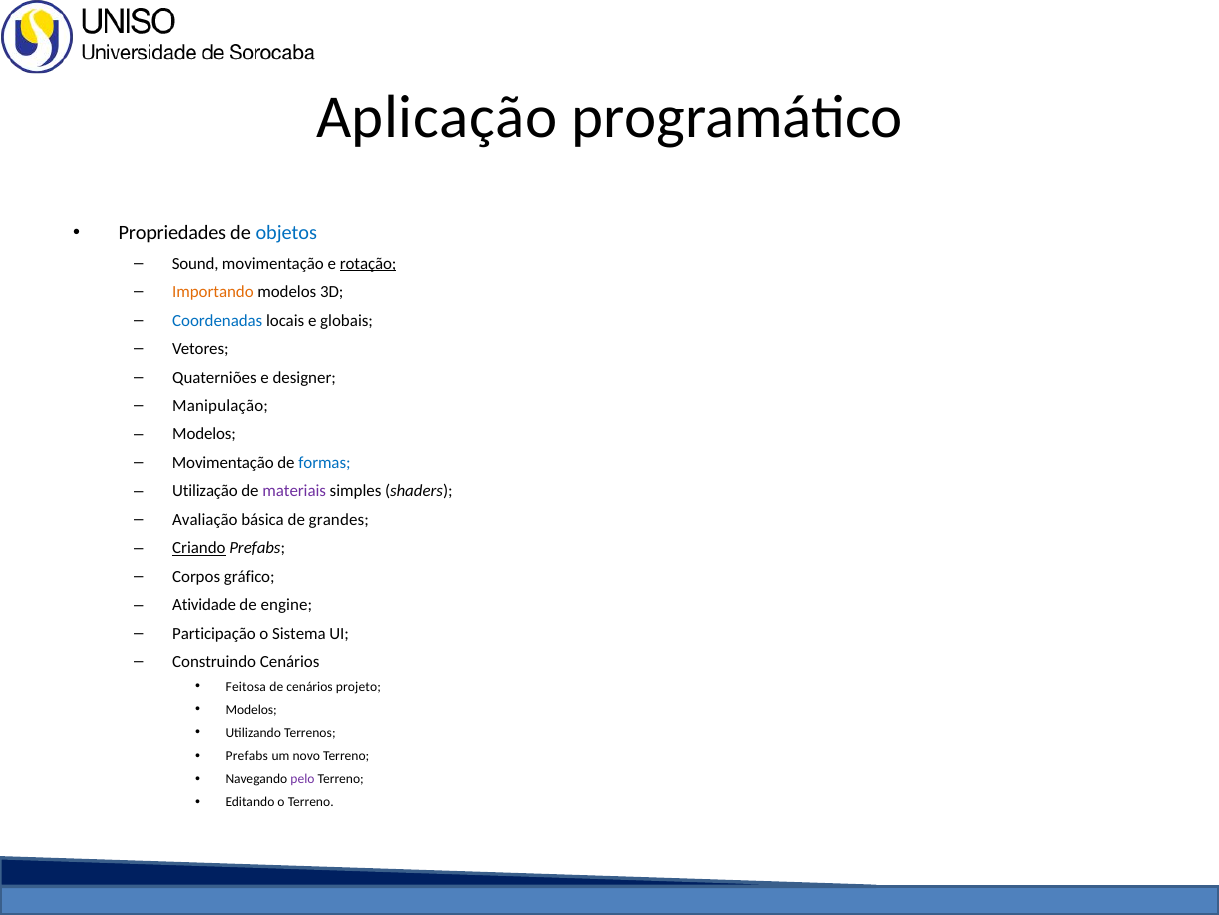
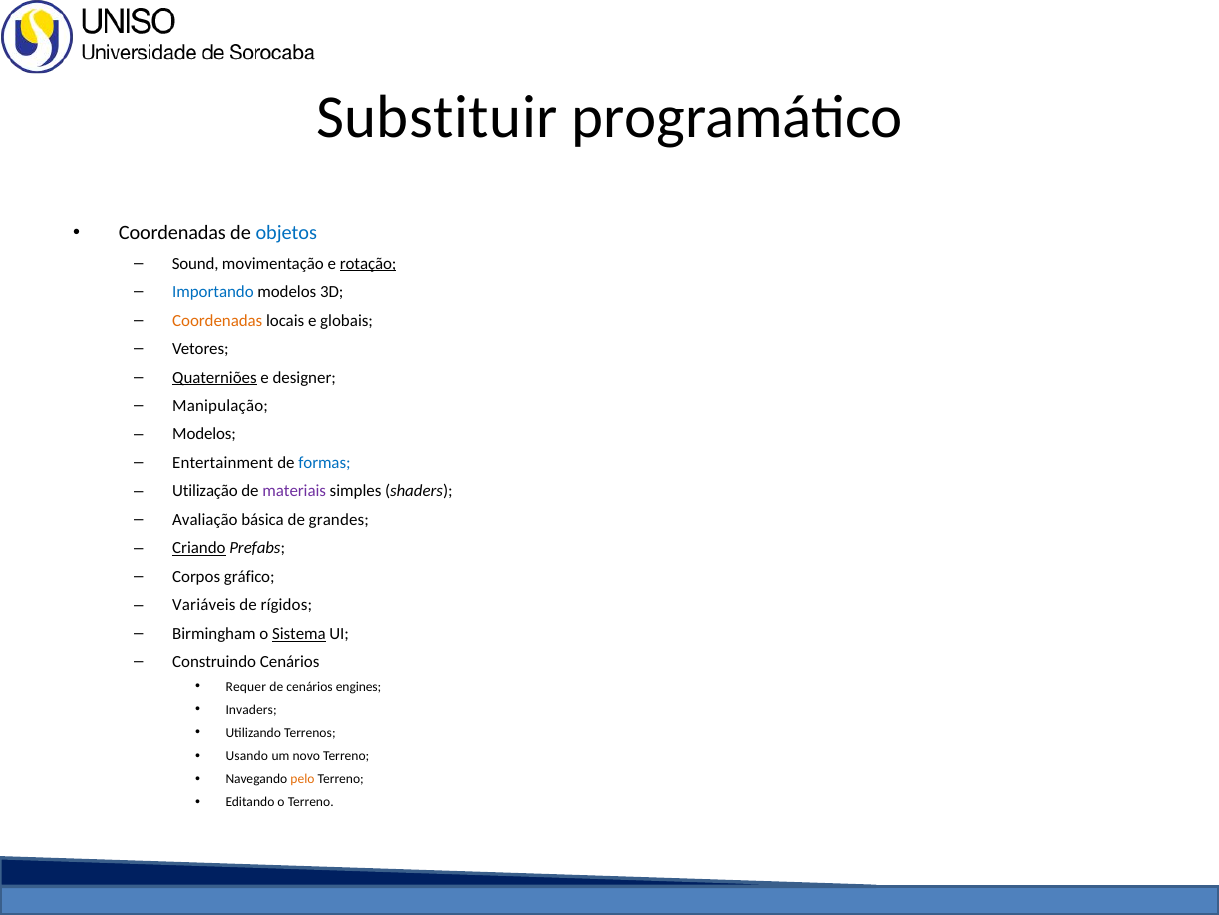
Aplicação: Aplicação -> Substituir (437, 117)
Propriedades: Propriedades -> Coordenadas (172, 233)
Importando colour: orange -> blue (213, 292)
Coordenadas colour: blue -> orange (217, 320)
Quaterniões underline: none -> present (214, 377)
Movimentação: Movimentação -> Entertainment (223, 462)
Atividade: Atividade -> Variáveis (204, 605)
engine: engine -> rígidos (286, 605)
Participação: Participação -> Birmingham (214, 633)
Sistema underline: none -> present (299, 633)
Feitosa: Feitosa -> Requer (246, 687)
projeto: projeto -> engines (359, 687)
Modelos: Modelos -> Invaders (251, 710)
Prefabs: Prefabs -> Usando (247, 755)
pelo colour: purple -> orange (302, 778)
